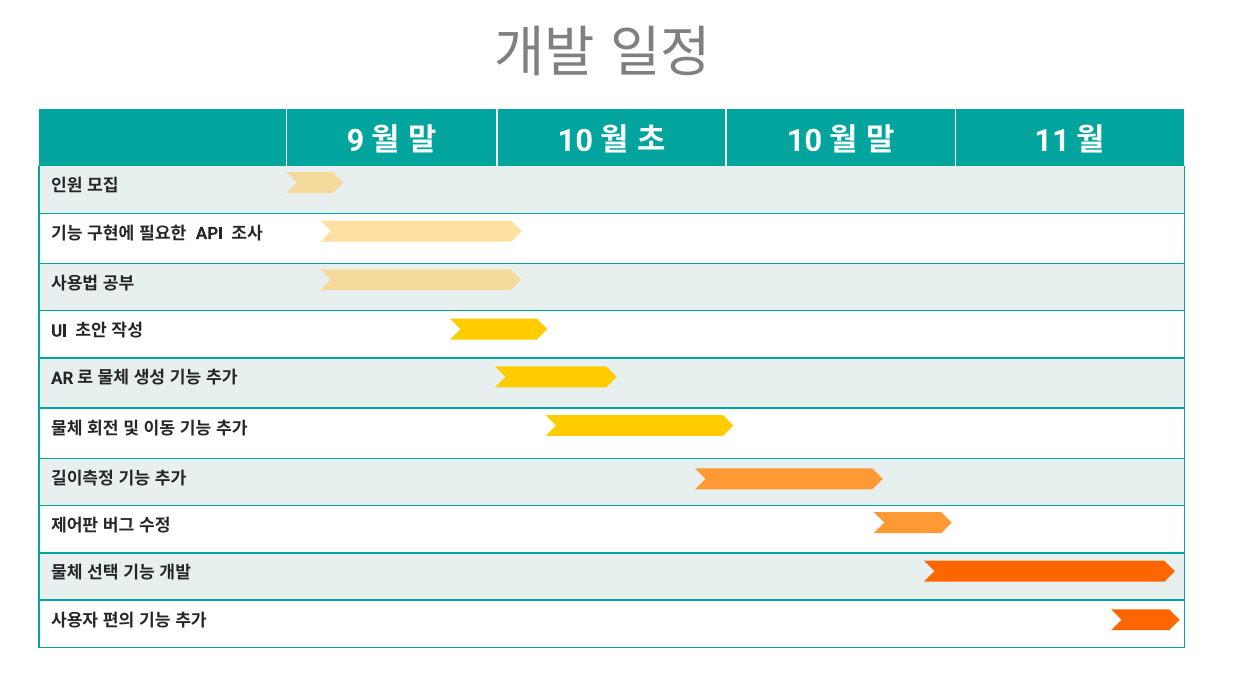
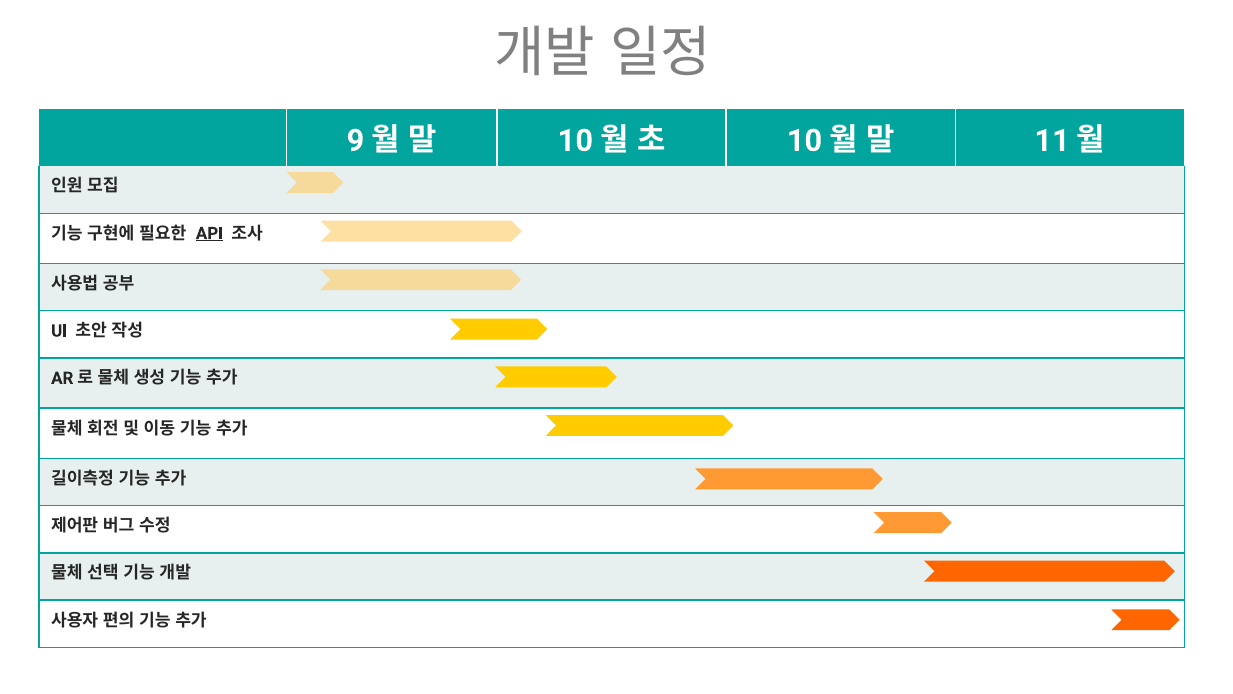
API underline: none -> present (210, 233)
